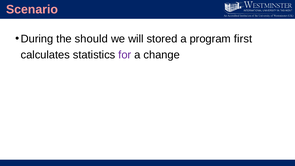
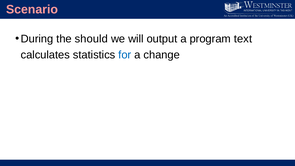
stored: stored -> output (162, 39)
first: first -> text (243, 39)
for colour: purple -> blue (125, 55)
